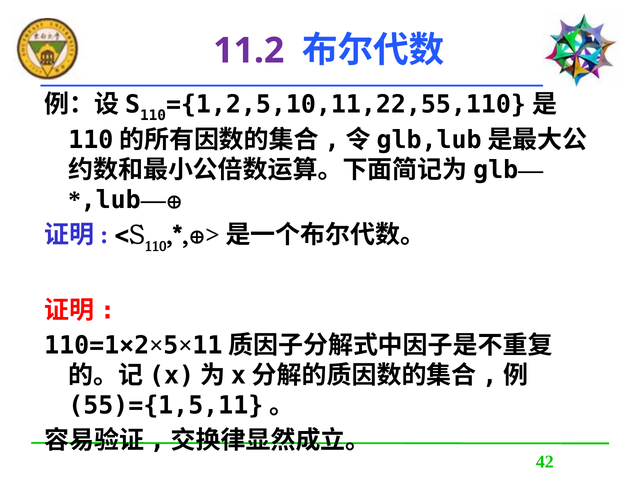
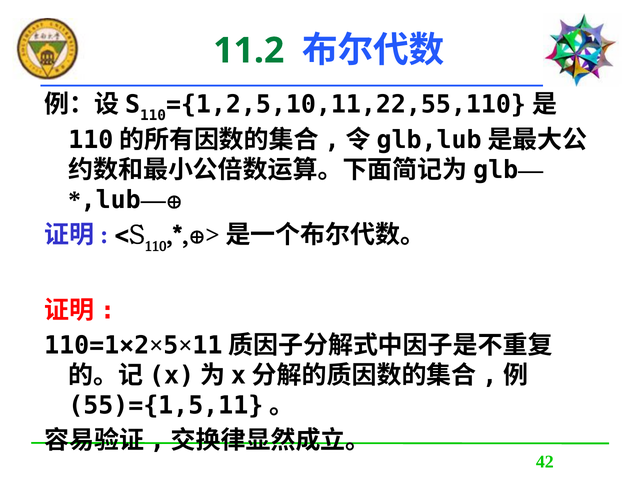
11.2 colour: purple -> green (249, 51)
